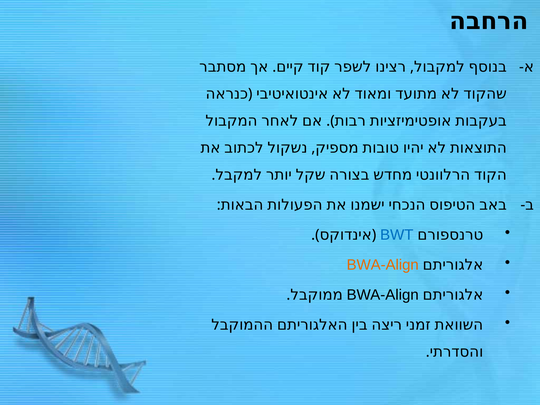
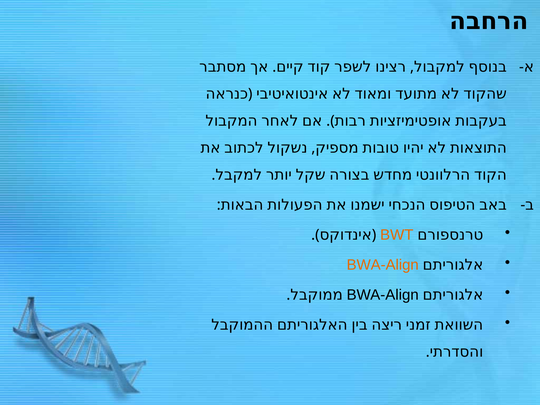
BWT colour: blue -> orange (397, 235)
